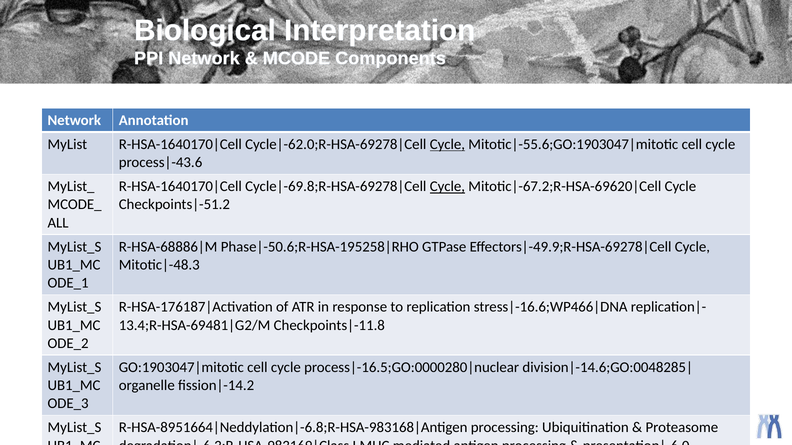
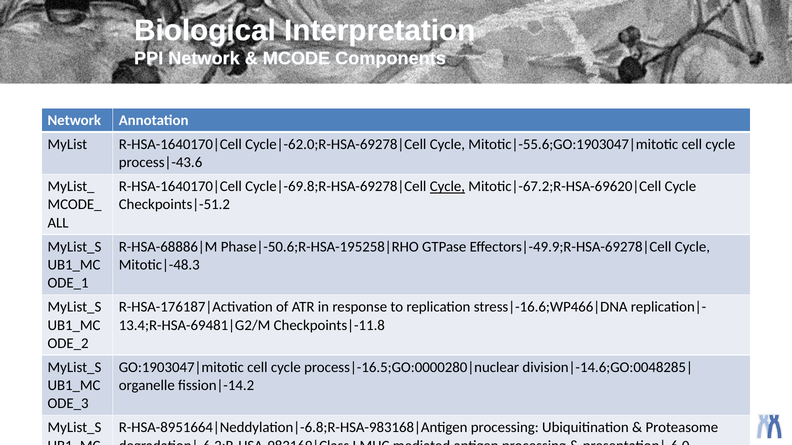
Cycle underline: present -> none (447, 144)
